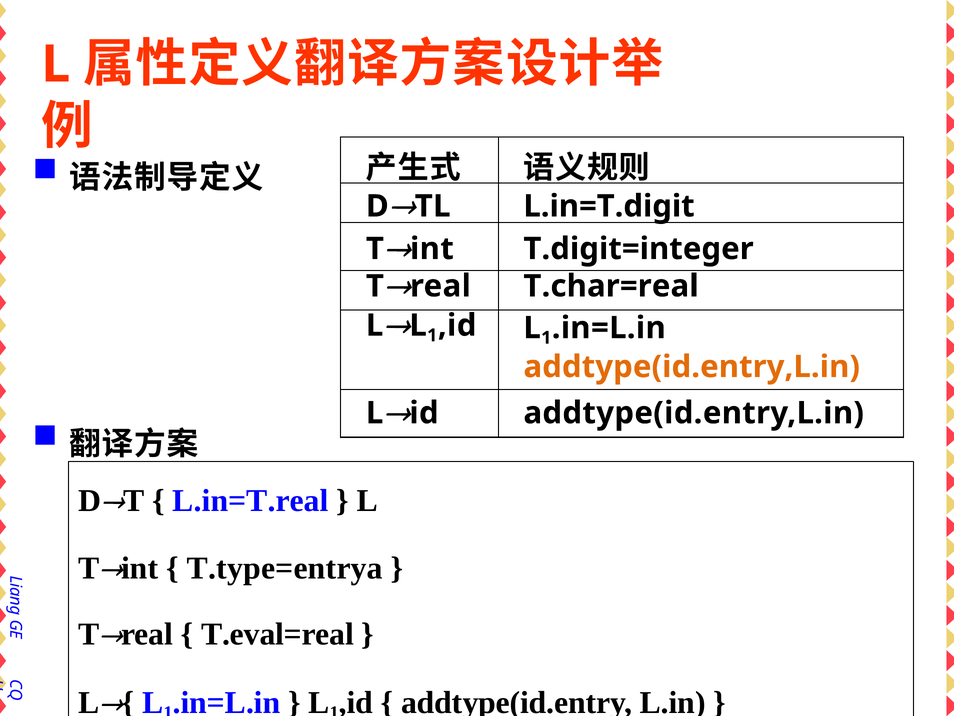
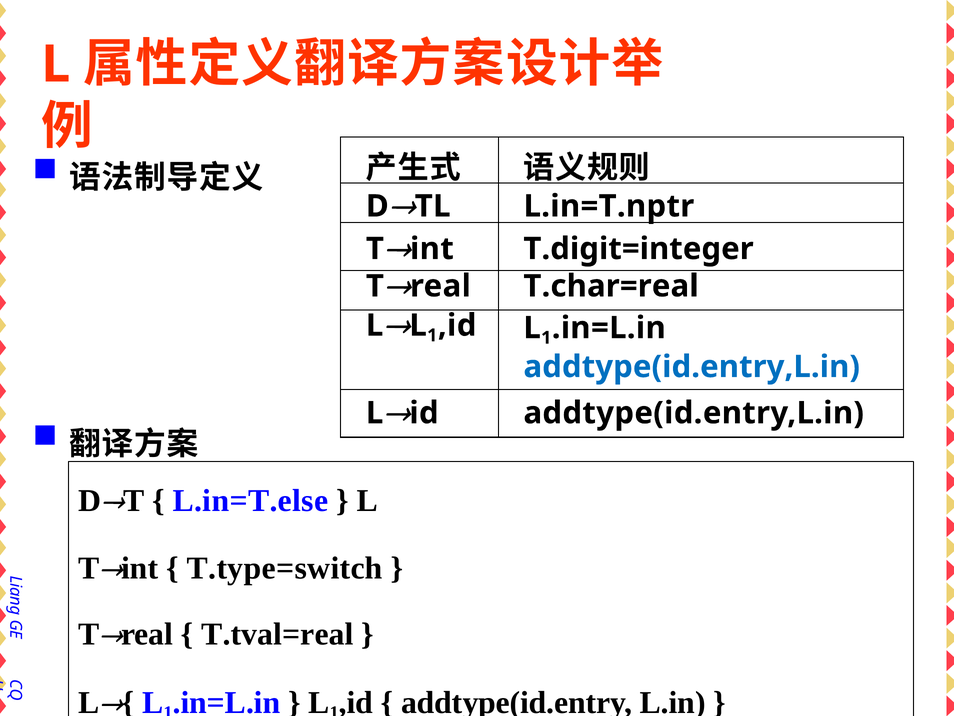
L.in=T.digit: L.in=T.digit -> L.in=T.nptr (609, 206)
addtype(id.entry,L.in colour: orange -> blue (692, 367)
L.in=T.real: L.in=T.real -> L.in=T.else (250, 500)
T.type=entrya: T.type=entrya -> T.type=switch (285, 568)
T.eval=real: T.eval=real -> T.tval=real (277, 634)
